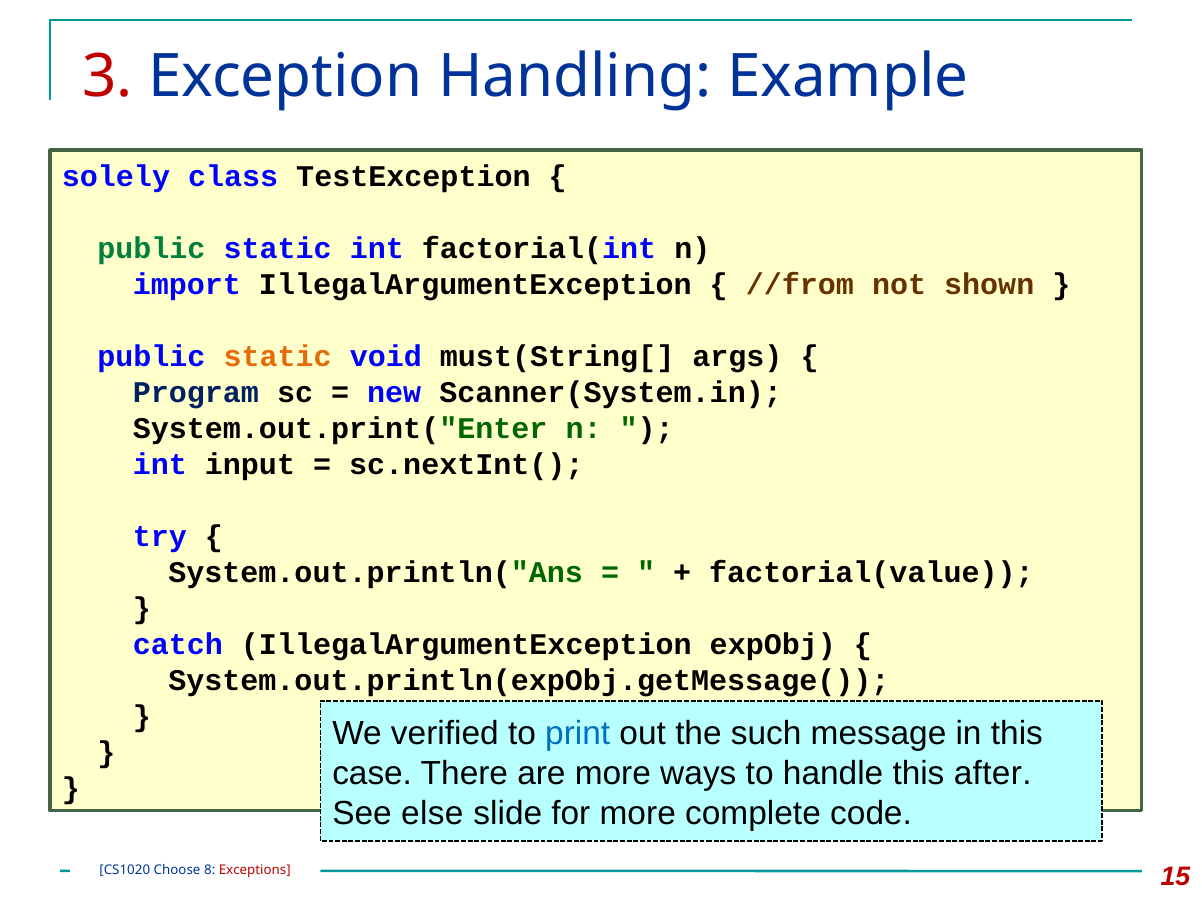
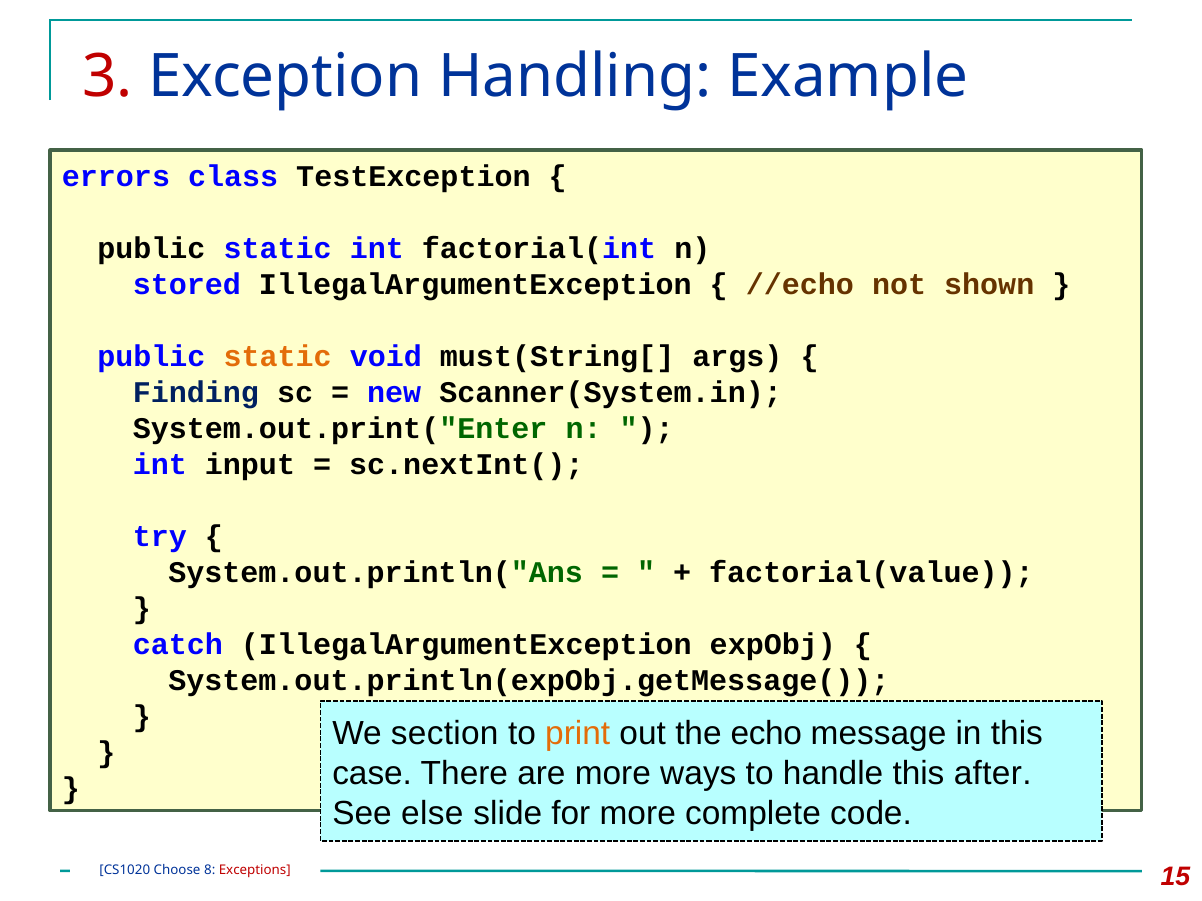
solely: solely -> errors (116, 176)
public colour: green -> black (151, 248)
import: import -> stored (187, 284)
//from: //from -> //echo (800, 284)
Program: Program -> Finding (196, 393)
verified: verified -> section (445, 734)
print colour: blue -> orange (578, 734)
such: such -> echo (766, 734)
